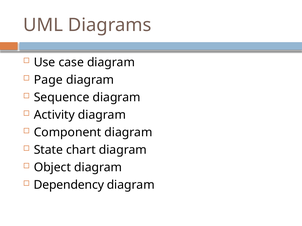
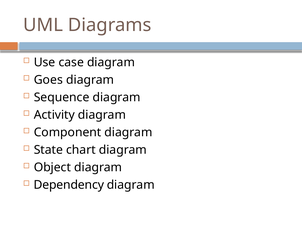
Page: Page -> Goes (48, 80)
